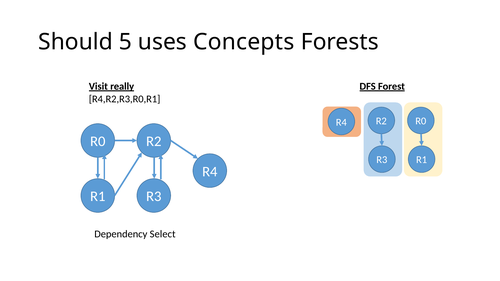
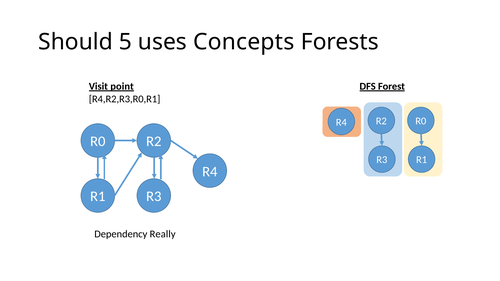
really: really -> point (122, 87)
Select: Select -> Really (163, 234)
